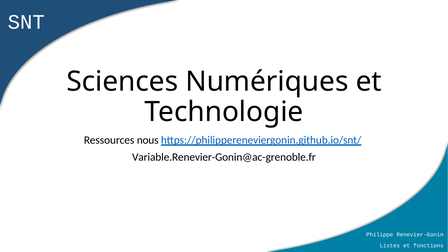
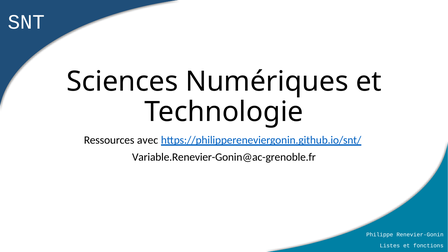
nous: nous -> avec (148, 140)
